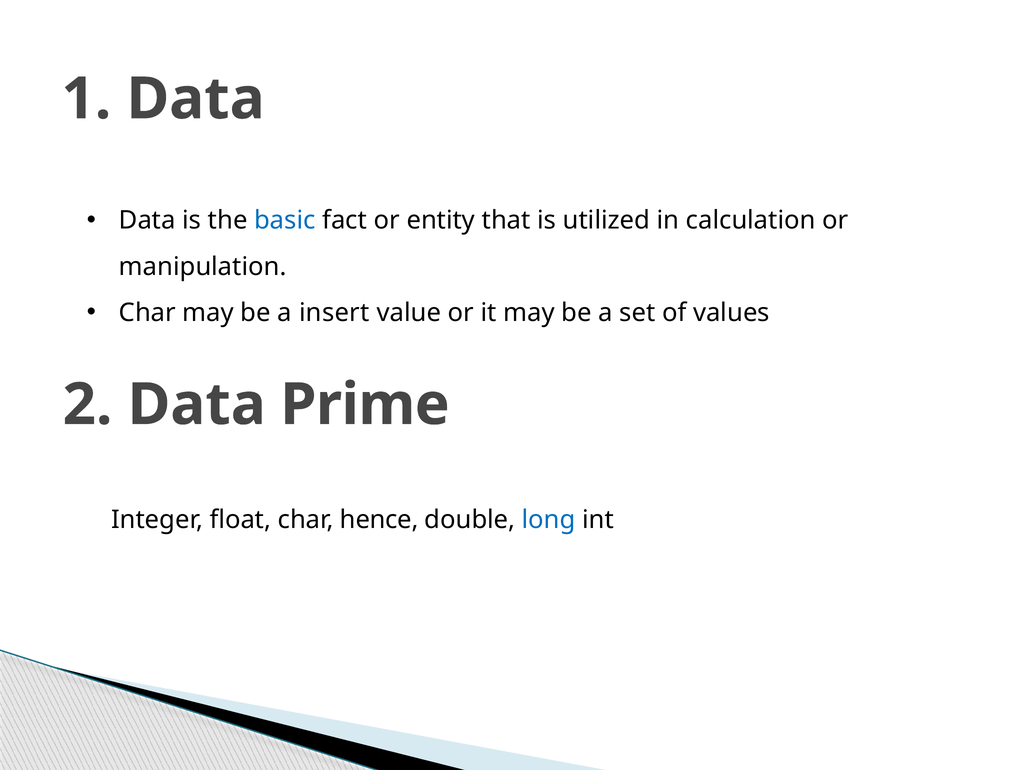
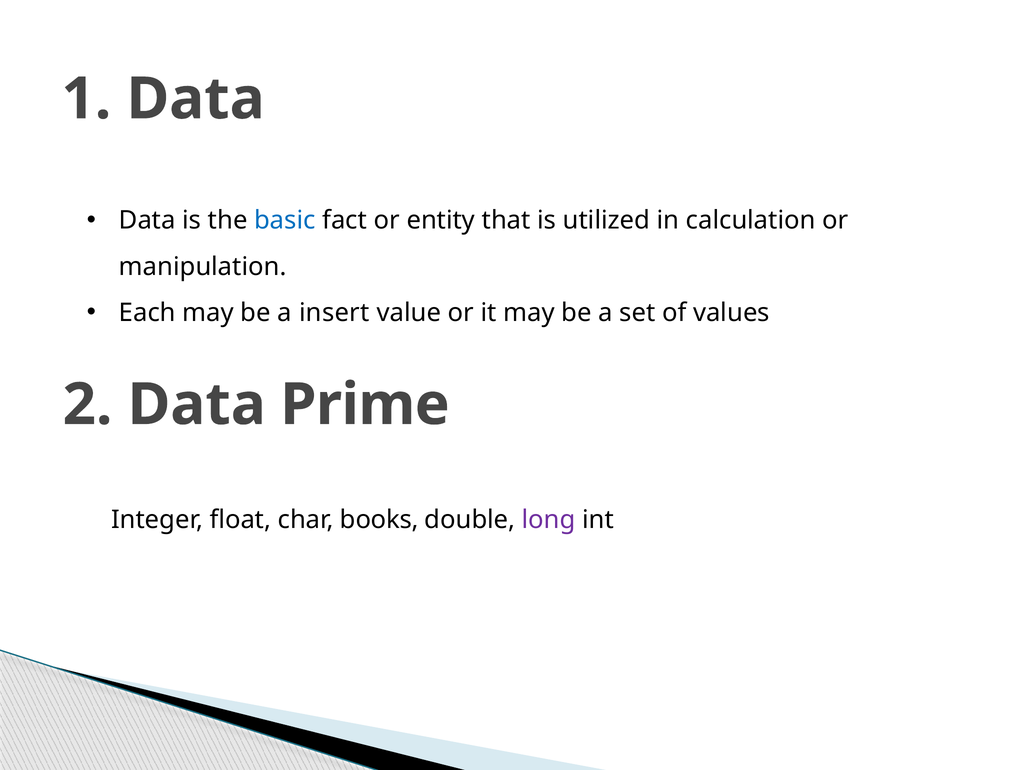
Char: Char -> Each (147, 313)
hence: hence -> books (379, 520)
long colour: blue -> purple (549, 520)
